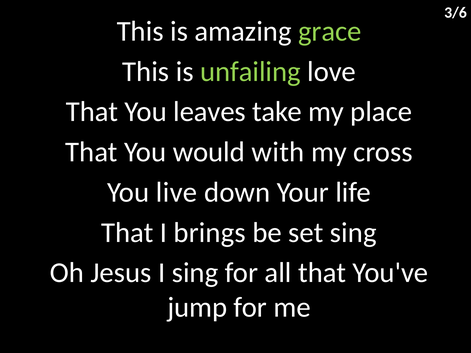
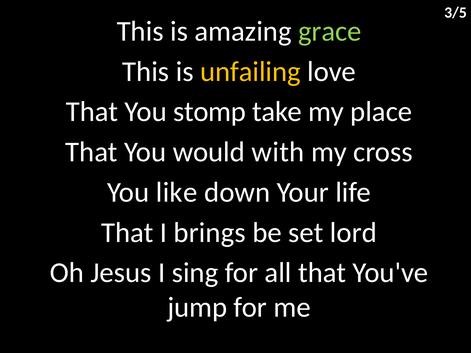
3/6: 3/6 -> 3/5 (456, 13)
unfailing colour: light green -> yellow (250, 72)
leaves: leaves -> stomp (210, 112)
live: live -> like (177, 192)
set sing: sing -> lord (353, 233)
